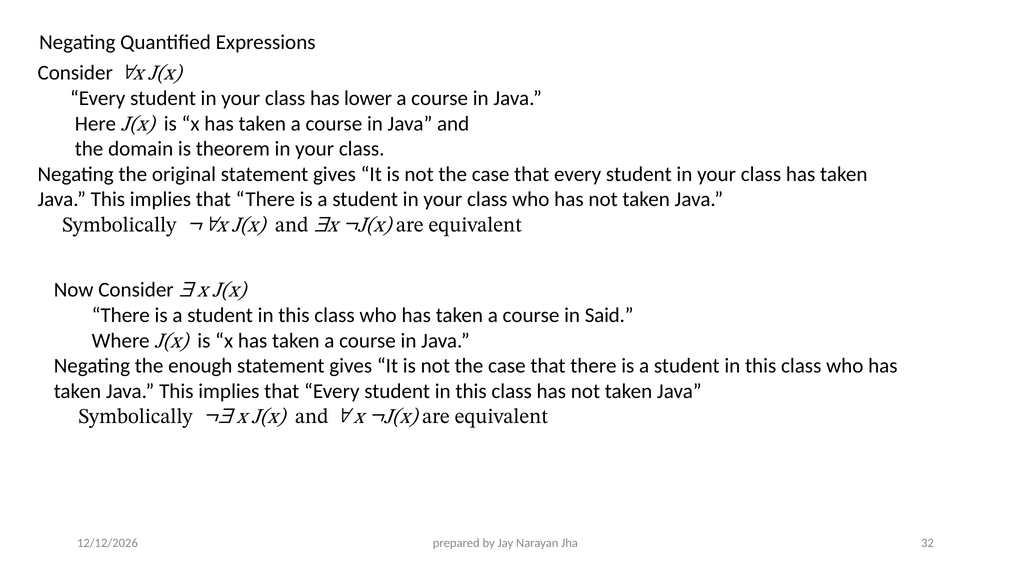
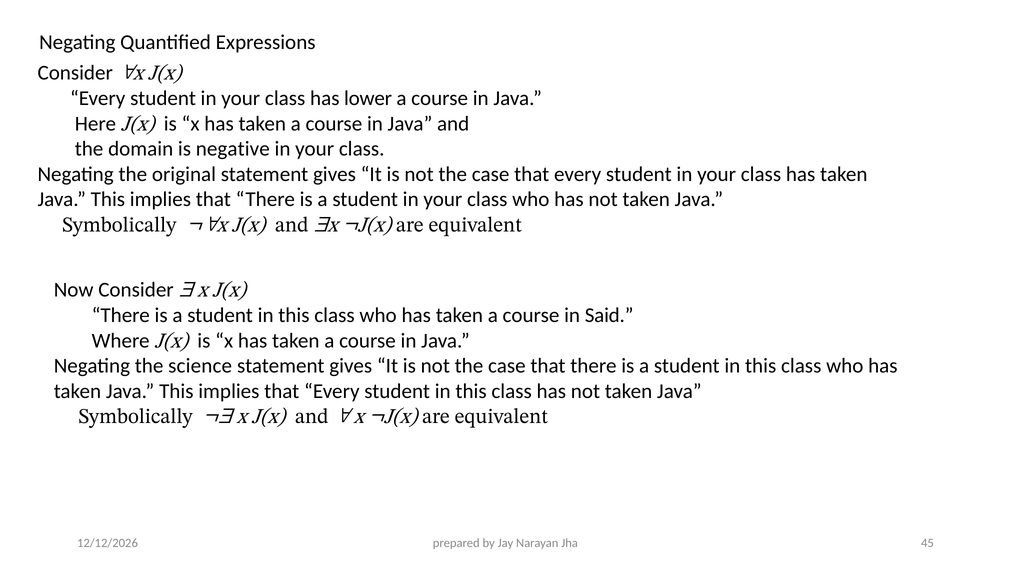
theorem: theorem -> negative (233, 149)
enough: enough -> science (200, 366)
32: 32 -> 45 (927, 543)
